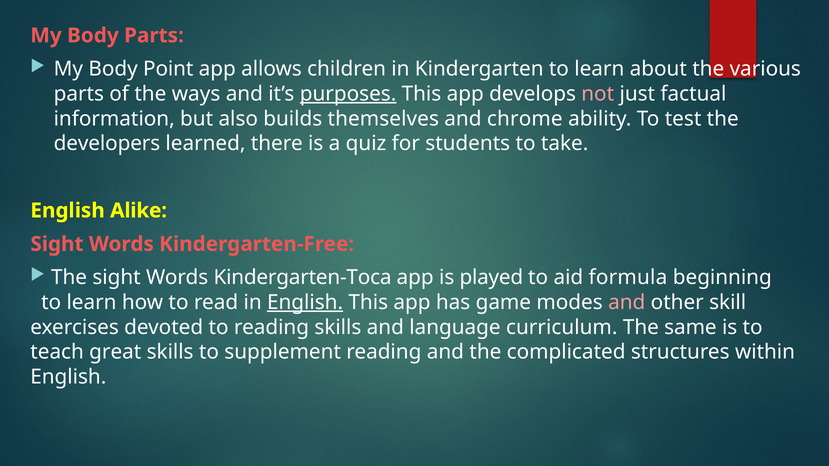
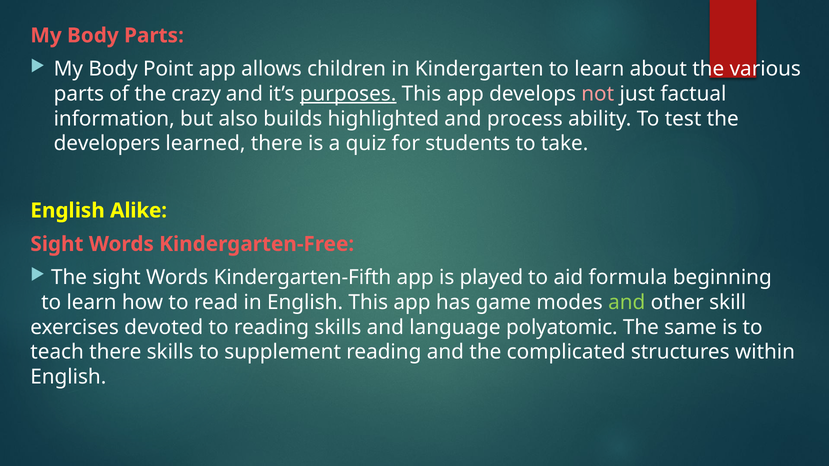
ways: ways -> crazy (196, 94)
themselves: themselves -> highlighted (383, 119)
chrome: chrome -> process (525, 119)
Kindergarten-Toca: Kindergarten-Toca -> Kindergarten-Fifth (302, 278)
English underline: present -> none (305, 303)
and colour: pink -> light green (627, 303)
curriculum: curriculum -> polyatomic (562, 327)
teach great: great -> there (115, 352)
